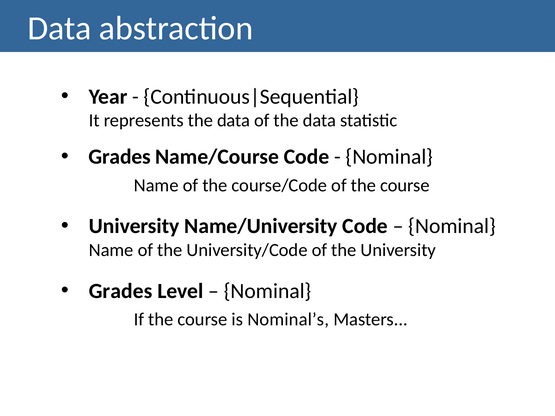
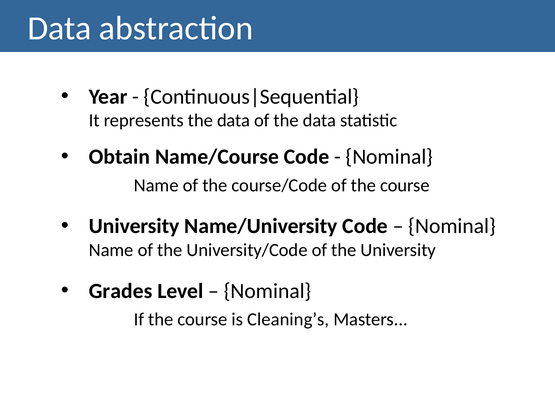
Grades: Grades -> Obtain (119, 157)
Nominal’s: Nominal’s -> Cleaning’s (288, 320)
